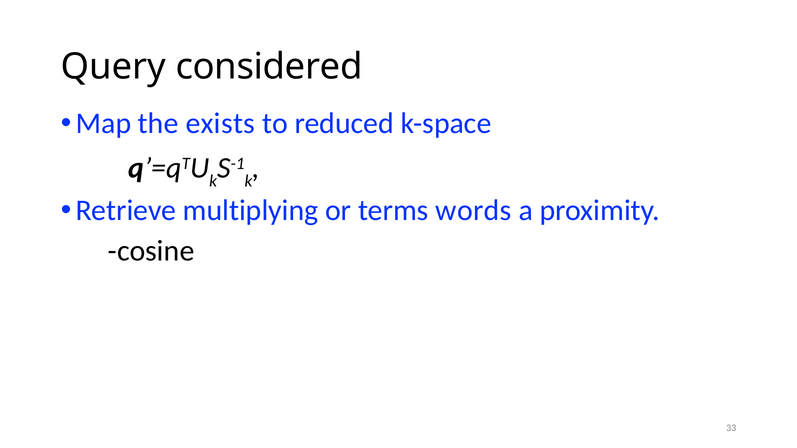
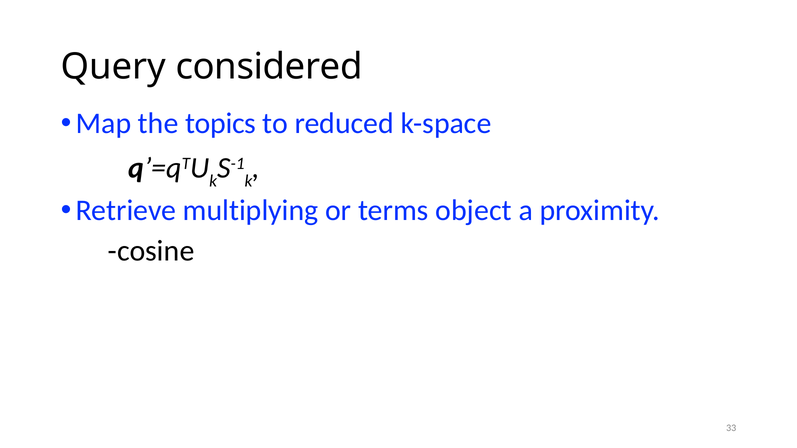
exists: exists -> topics (221, 124)
words: words -> object (474, 210)
